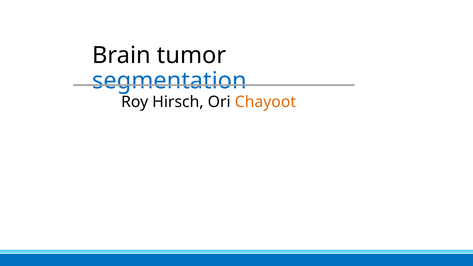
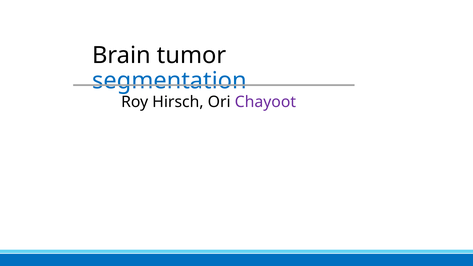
Chayoot colour: orange -> purple (265, 102)
